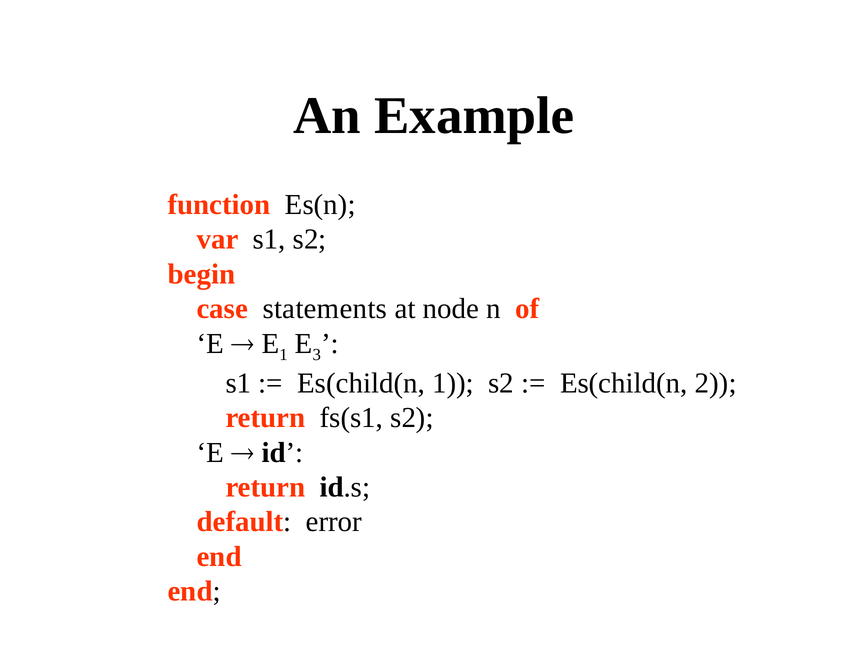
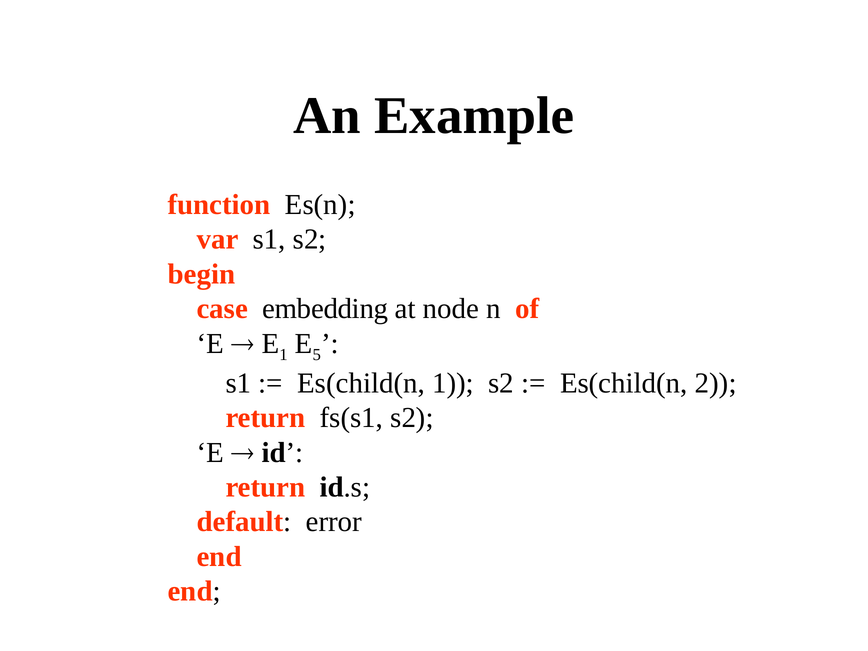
statements: statements -> embedding (325, 309)
3: 3 -> 5 (317, 355)
